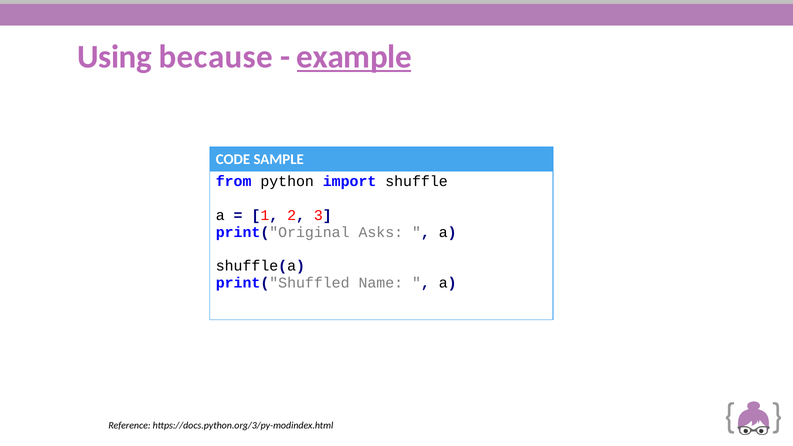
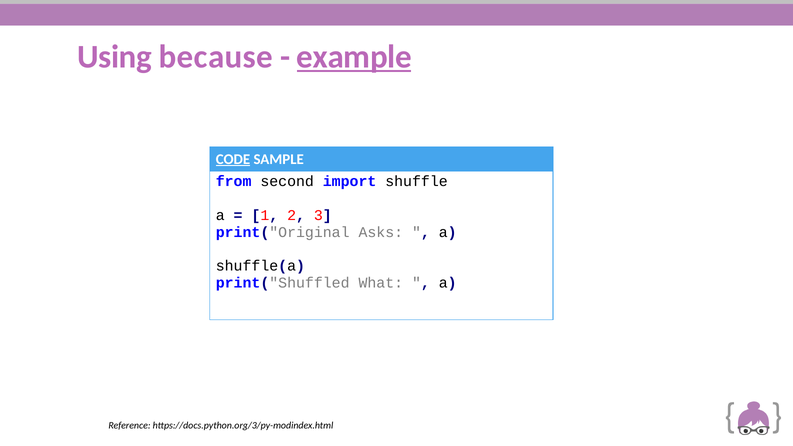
CODE underline: none -> present (233, 159)
python: python -> second (287, 182)
Name: Name -> What (381, 283)
